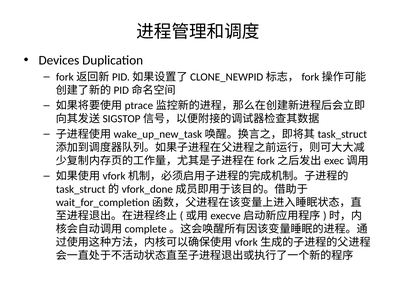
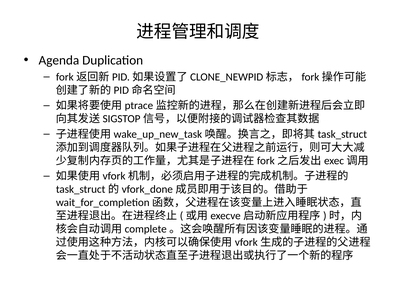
Devices: Devices -> Agenda (59, 60)
